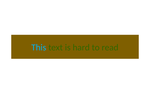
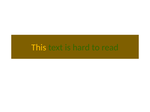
This colour: light blue -> yellow (39, 48)
